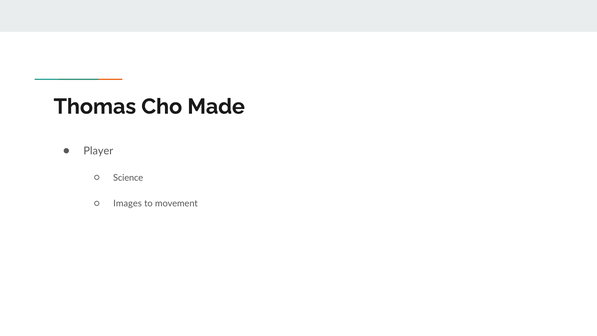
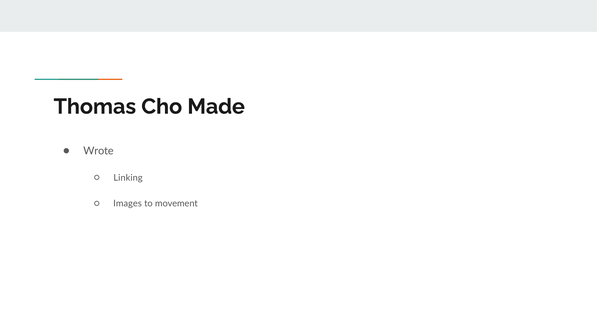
Player: Player -> Wrote (98, 151)
Science: Science -> Linking (128, 178)
